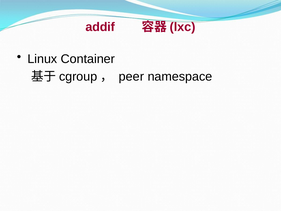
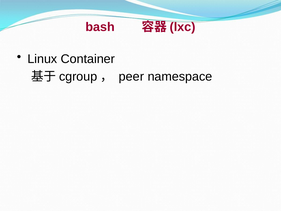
addif: addif -> bash (100, 27)
